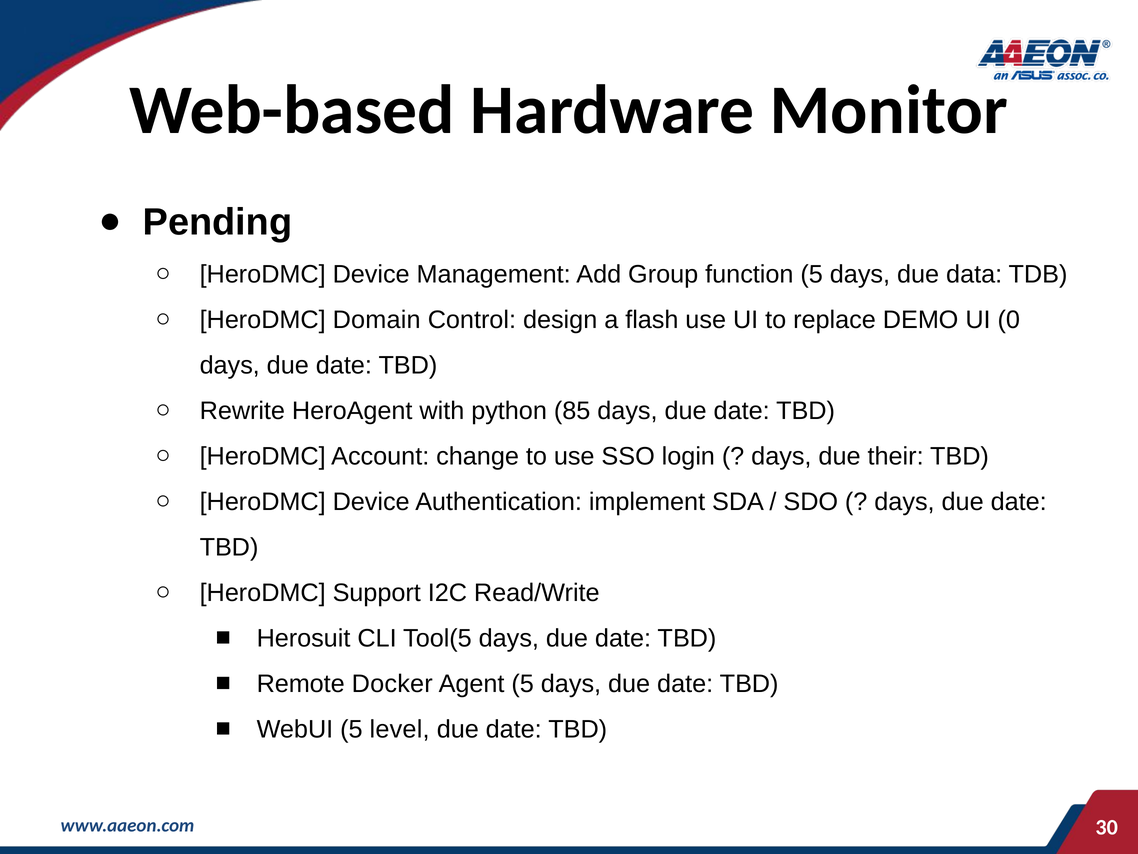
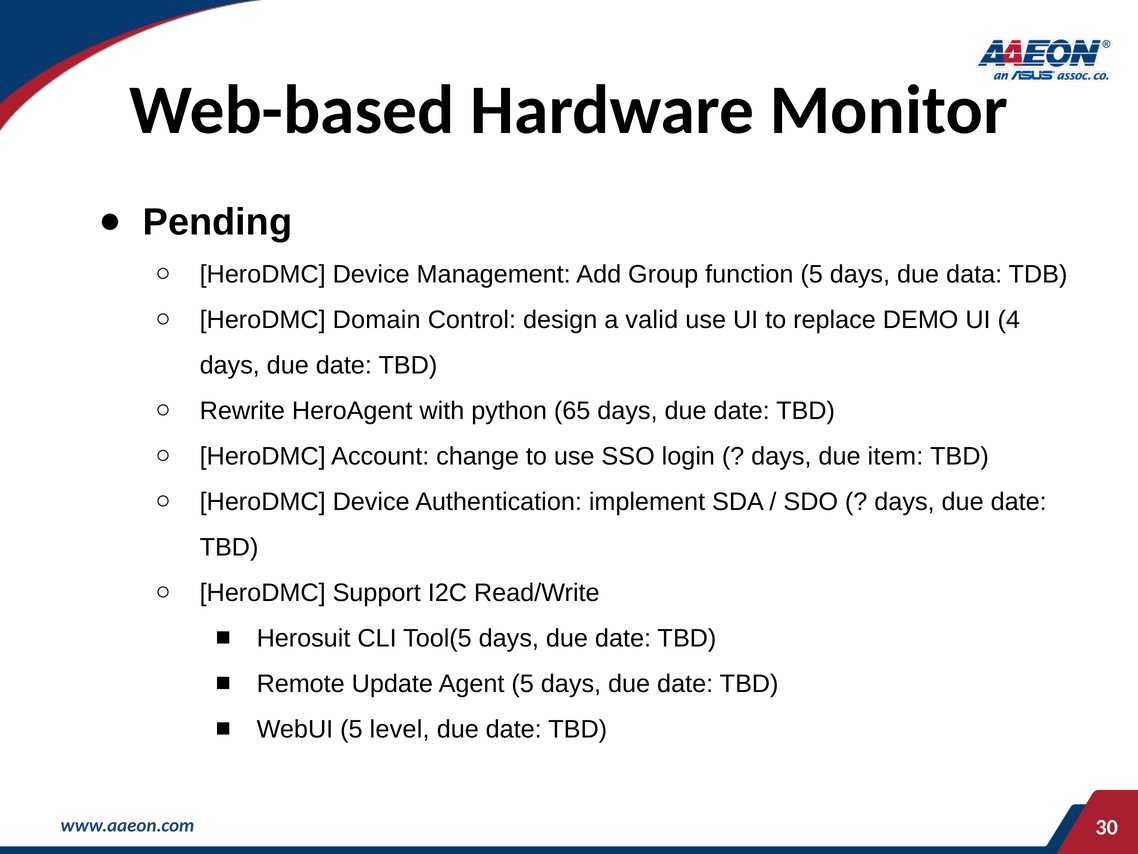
flash: flash -> valid (652, 320)
0: 0 -> 4 (1009, 320)
85: 85 -> 65 (572, 411)
their: their -> item (895, 456)
Docker: Docker -> Update (392, 683)
